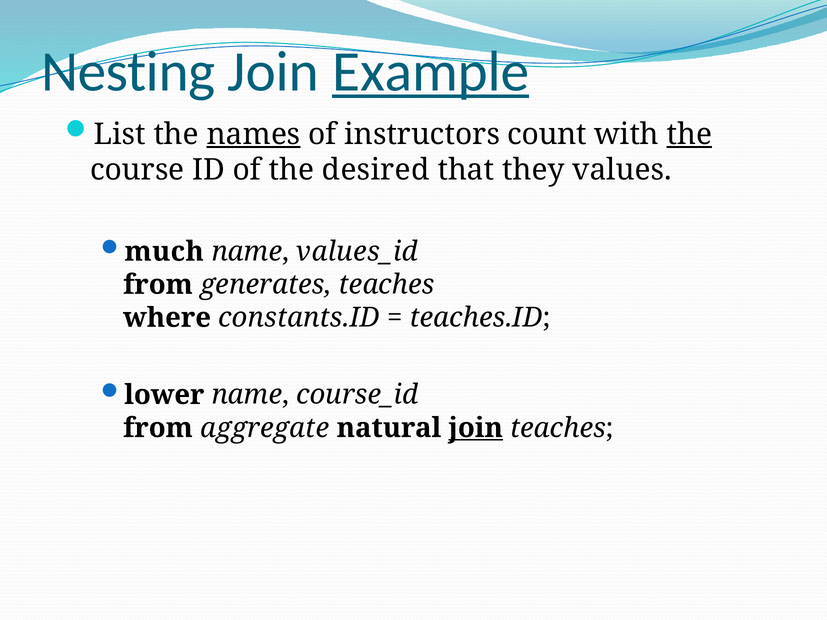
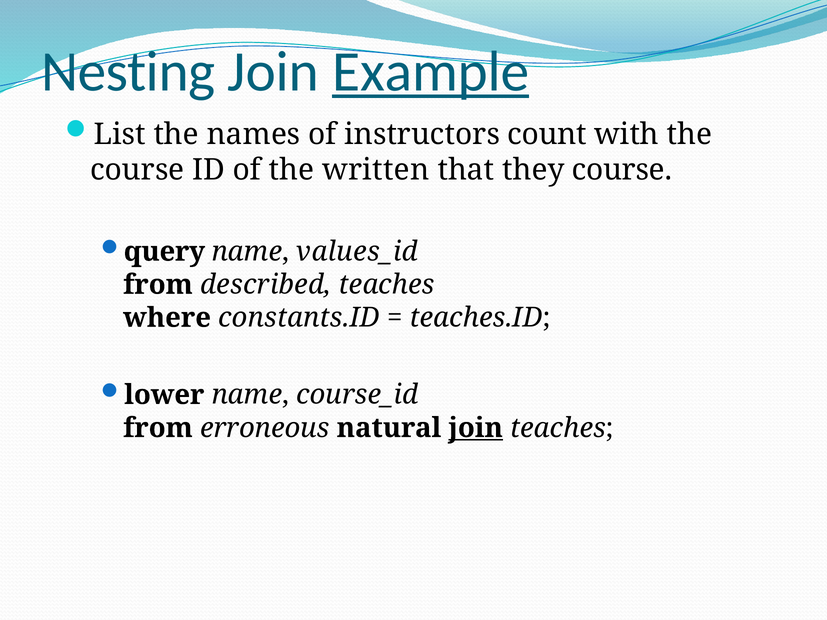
names underline: present -> none (254, 134)
the underline: present -> none (689, 134)
desired: desired -> written (376, 170)
they values: values -> course (622, 170)
much: much -> query (164, 252)
generates: generates -> described (266, 285)
aggregate: aggregate -> erroneous (265, 428)
